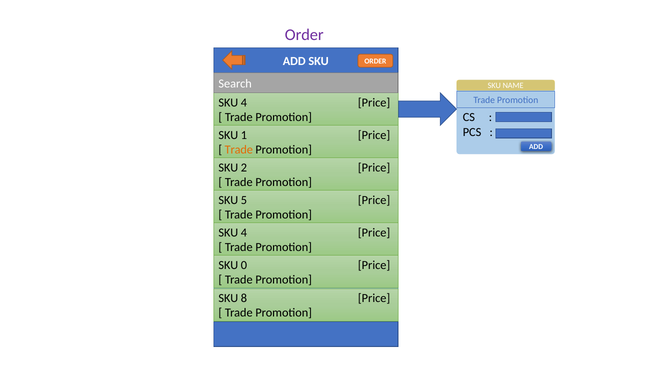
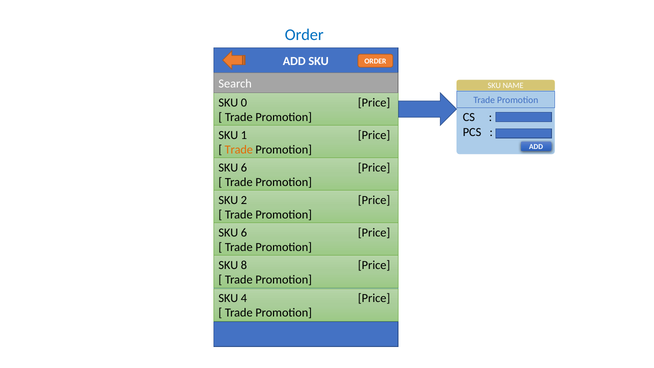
Order colour: purple -> blue (304, 35)
4: 4 -> 0 (244, 103)
2: 2 -> 6 (244, 168)
5: 5 -> 2 (244, 200)
4: 4 -> 6 (244, 232)
0: 0 -> 8 (244, 265)
8: 8 -> 4 (244, 298)
